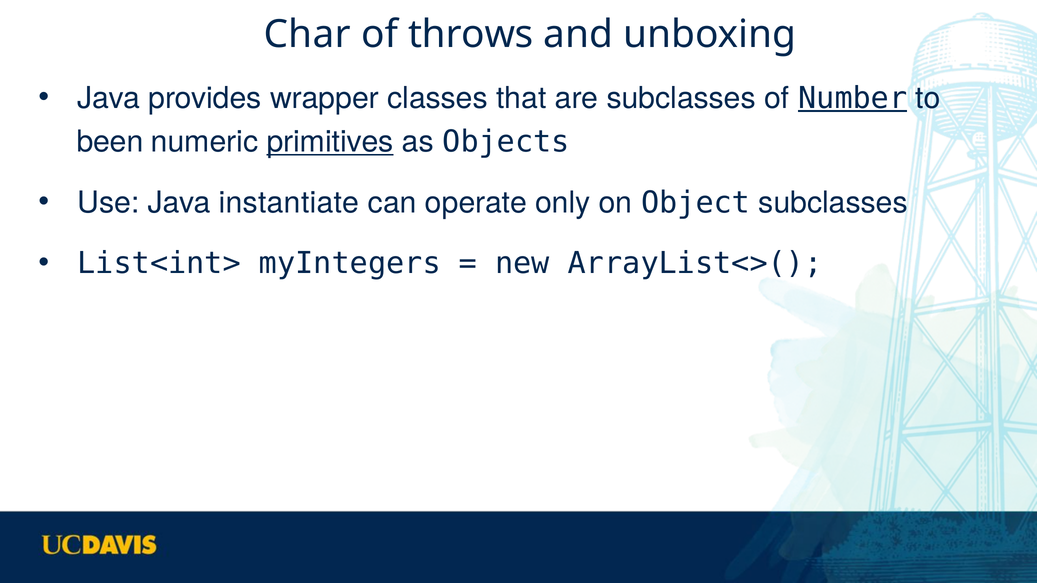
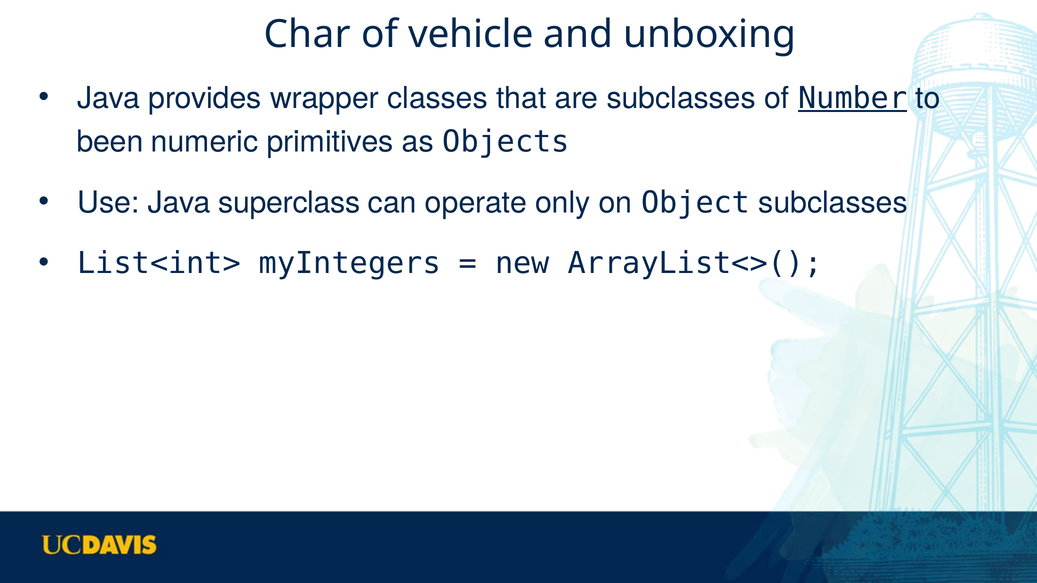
throws: throws -> vehicle (471, 35)
primitives underline: present -> none (330, 142)
instantiate: instantiate -> superclass (289, 203)
